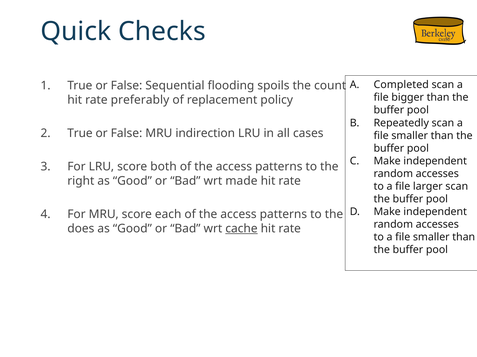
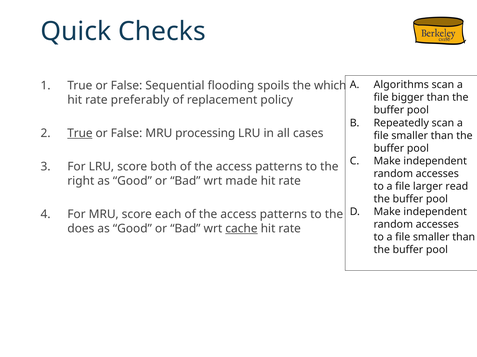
Completed: Completed -> Algorithms (401, 85)
count: count -> which (330, 86)
True underline: none -> present (80, 134)
indirection: indirection -> processing (205, 134)
larger scan: scan -> read (457, 187)
